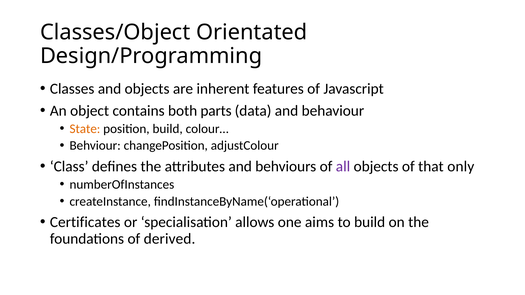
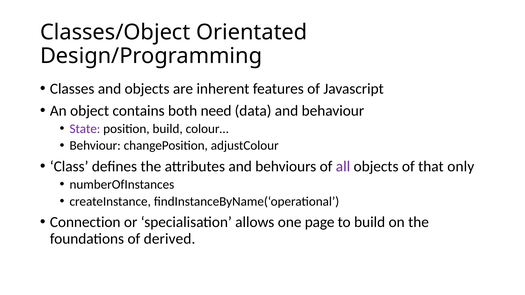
parts: parts -> need (216, 111)
State colour: orange -> purple (85, 129)
Certificates: Certificates -> Connection (85, 222)
aims: aims -> page (320, 222)
